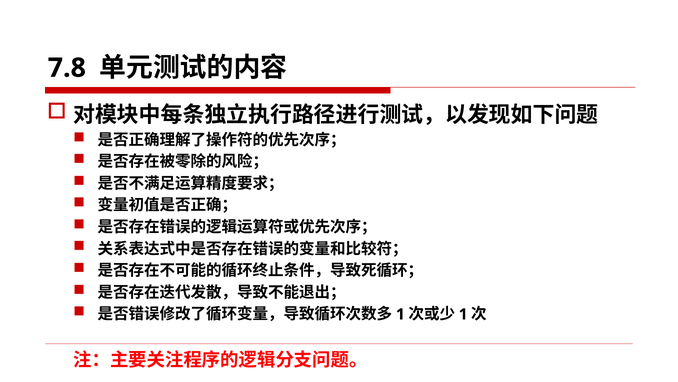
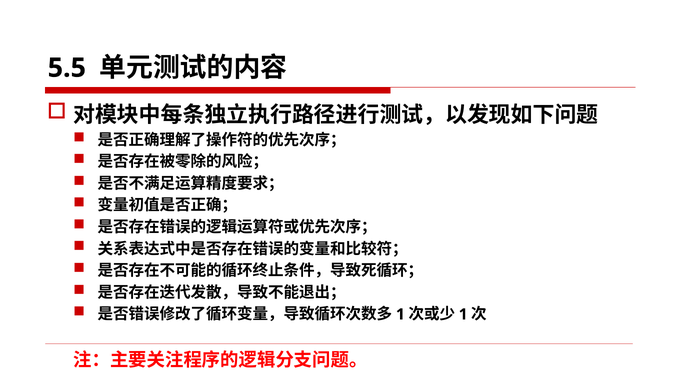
7.8: 7.8 -> 5.5 (67, 68)
